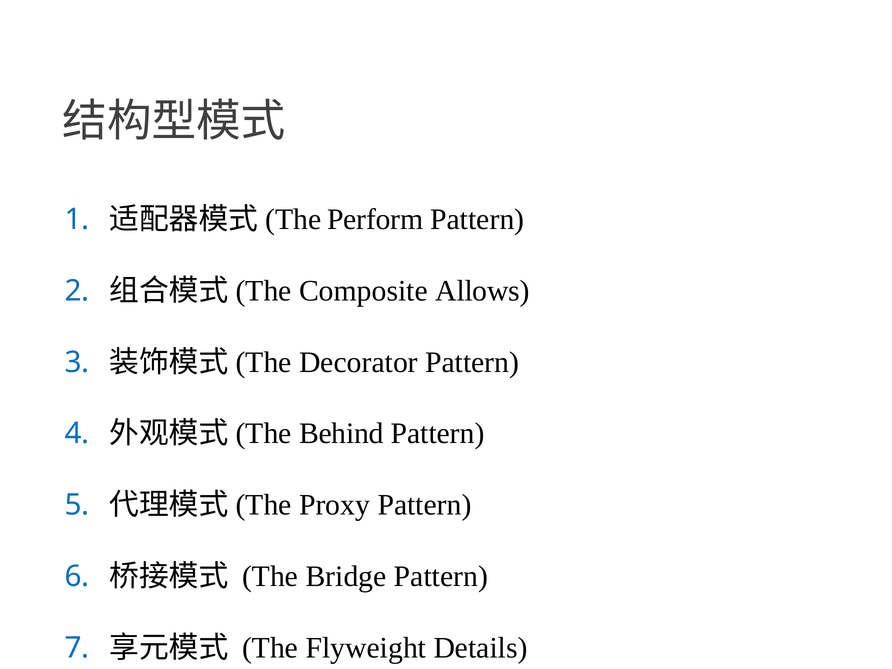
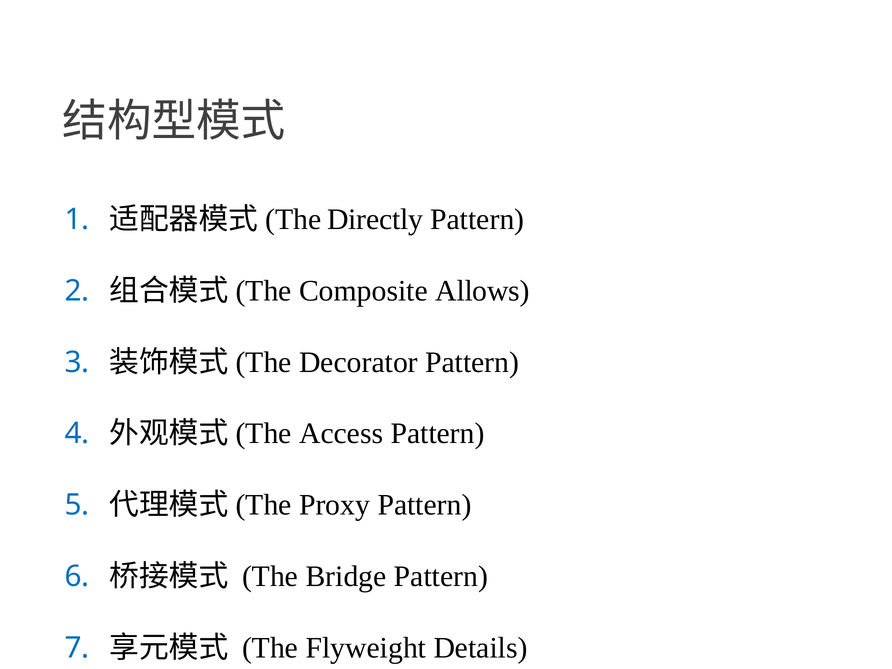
Perform: Perform -> Directly (375, 220)
Behind: Behind -> Access (341, 434)
